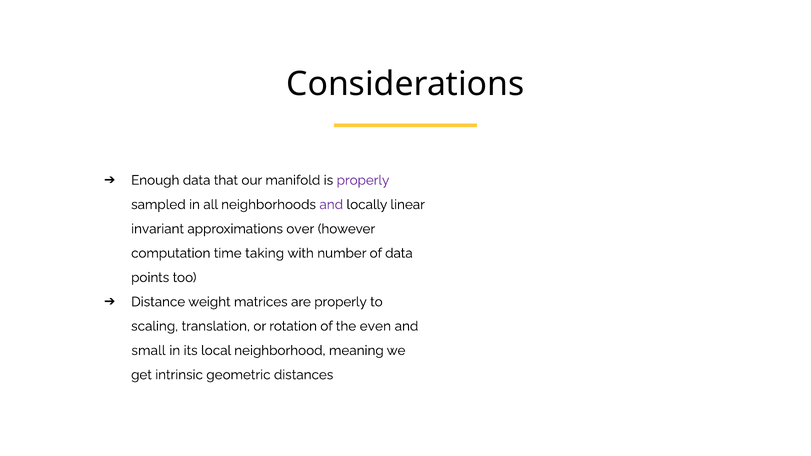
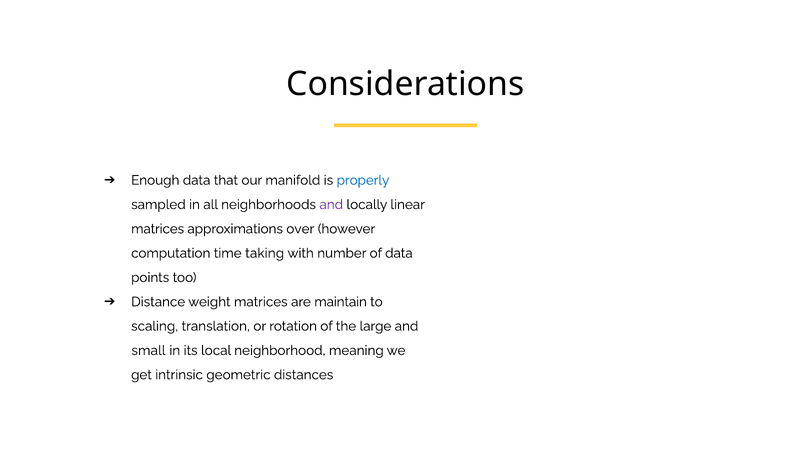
properly colour: purple -> blue (363, 180)
invariant: invariant -> matrices (158, 229)
are properly: properly -> maintain (341, 302)
even: even -> large (375, 326)
